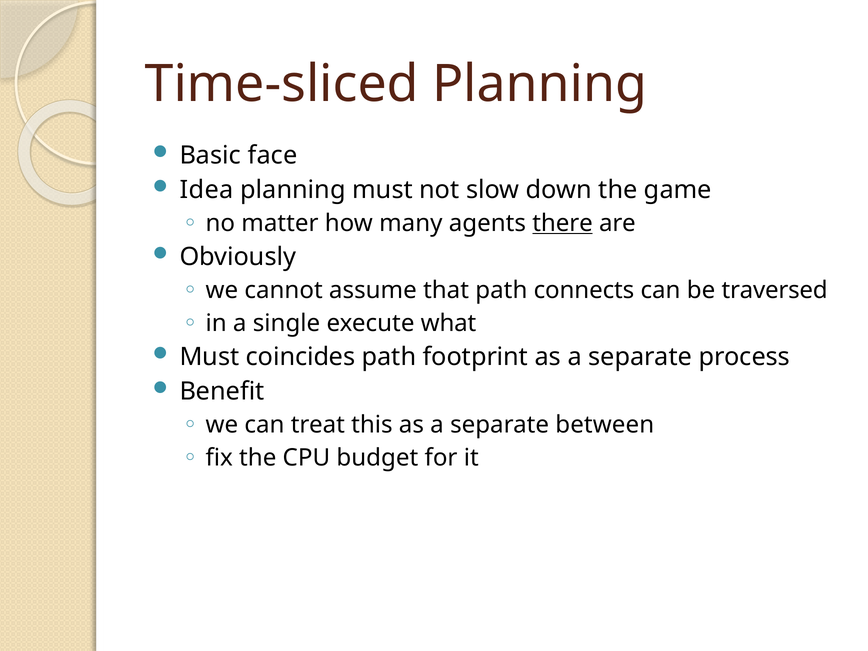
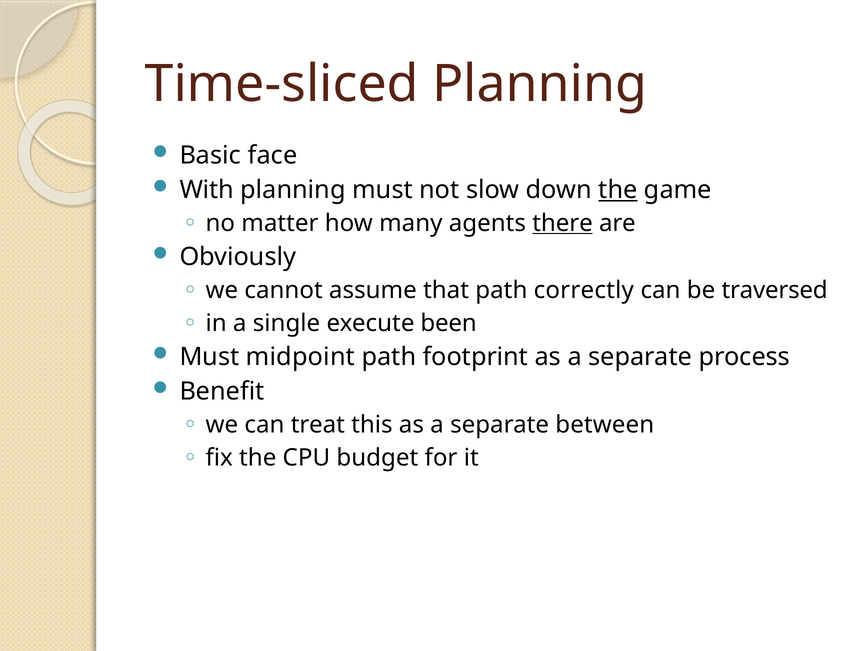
Idea: Idea -> With (207, 190)
the underline: none -> present (618, 190)
connects: connects -> correctly (584, 290)
what: what -> been (449, 323)
coincides: coincides -> midpoint (300, 357)
